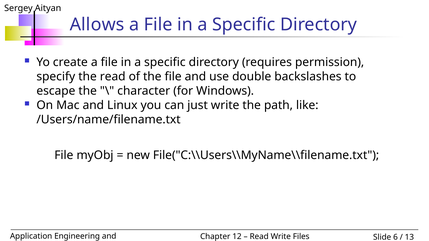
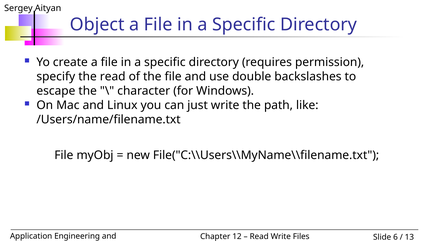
Allows: Allows -> Object (97, 25)
